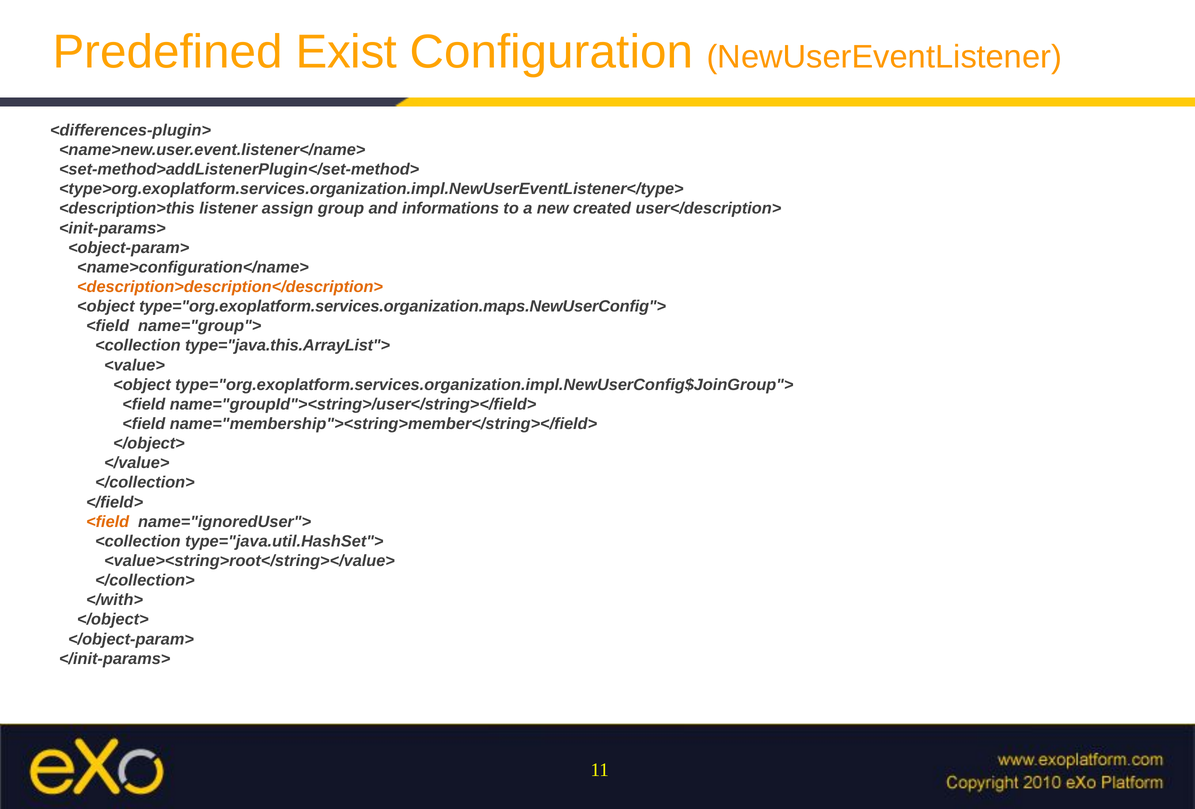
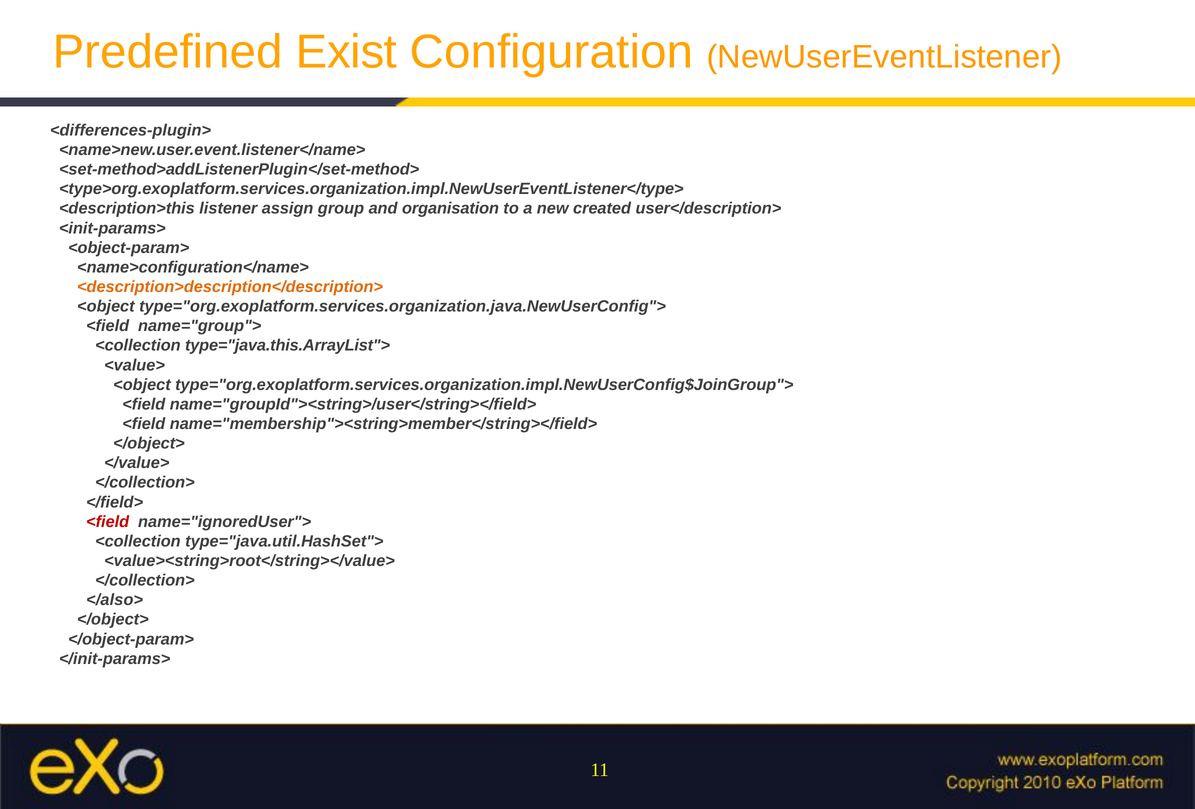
informations: informations -> organisation (451, 209)
type="org.exoplatform.services.organization.maps.NewUserConfig">: type="org.exoplatform.services.organization.maps.NewUserConfig"> -> type="org.exoplatform.services.organization.java.NewUserConfig"> (403, 307)
<field colour: orange -> red (108, 522)
</with>: </with> -> </also> (115, 600)
